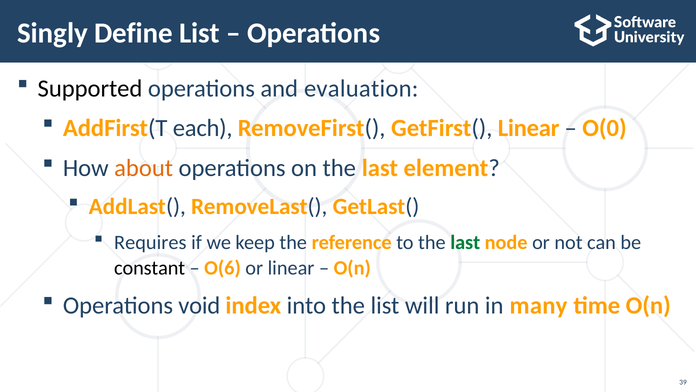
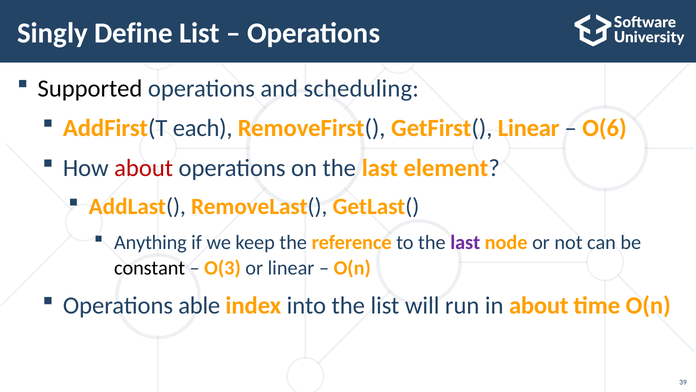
evaluation: evaluation -> scheduling (361, 88)
O(0: O(0 -> O(6 (605, 128)
about colour: orange -> red (144, 168)
Requires: Requires -> Anything (150, 242)
last colour: green -> purple (465, 242)
O(6: O(6 -> O(3 (223, 268)
void: void -> able (199, 305)
in many: many -> about (539, 305)
